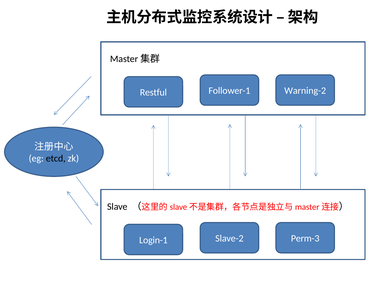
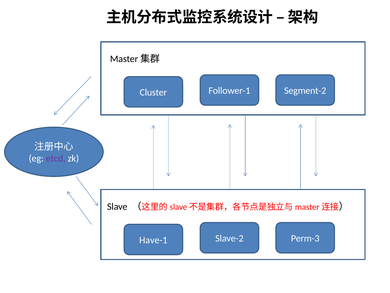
Restful: Restful -> Cluster (153, 92)
Warning-2: Warning-2 -> Segment-2 (305, 91)
etcd colour: black -> purple (56, 158)
Login-1: Login-1 -> Have-1 (153, 240)
